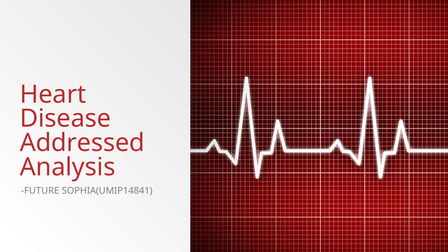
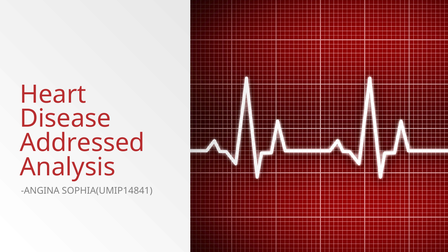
FUTURE: FUTURE -> ANGINA (40, 191)
